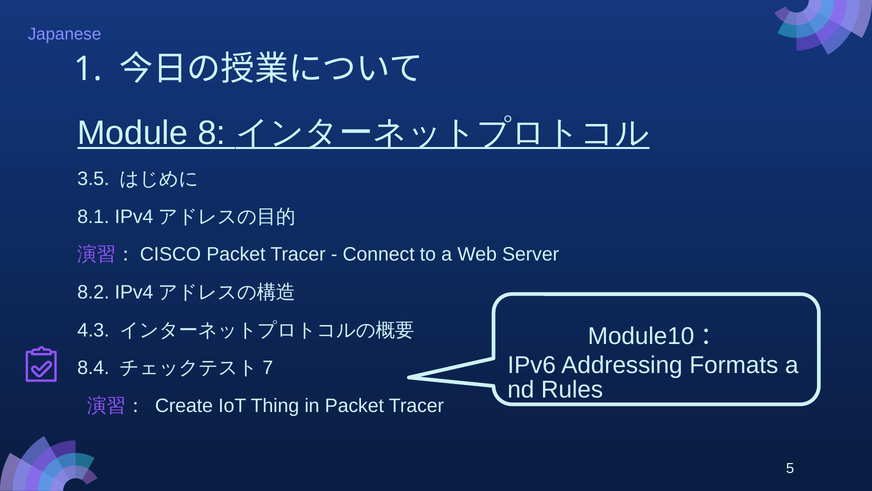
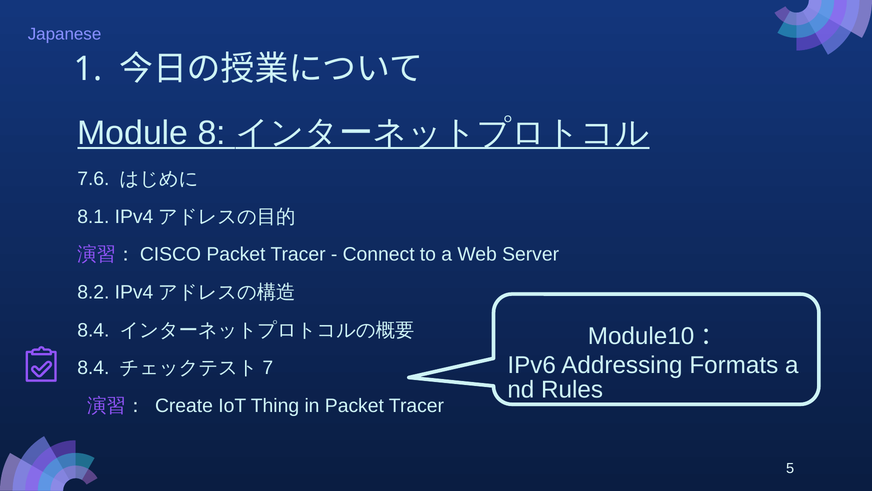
3.5: 3.5 -> 7.6 (93, 179)
4.3: 4.3 -> 8.4 (93, 330)
